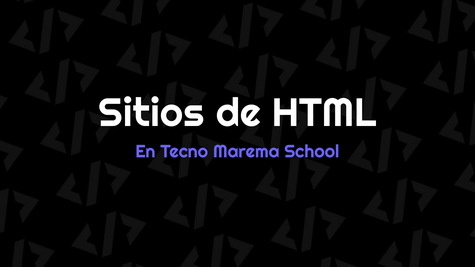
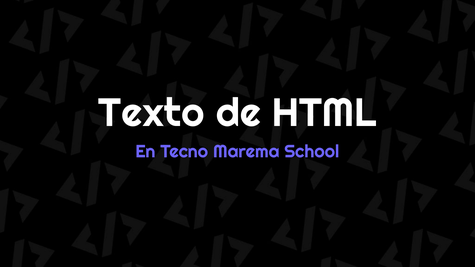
Sitios: Sitios -> Texto (151, 113)
